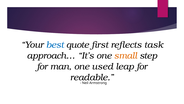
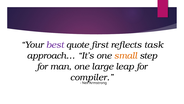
best colour: blue -> purple (55, 45)
used: used -> large (103, 66)
readable: readable -> compiler (92, 77)
